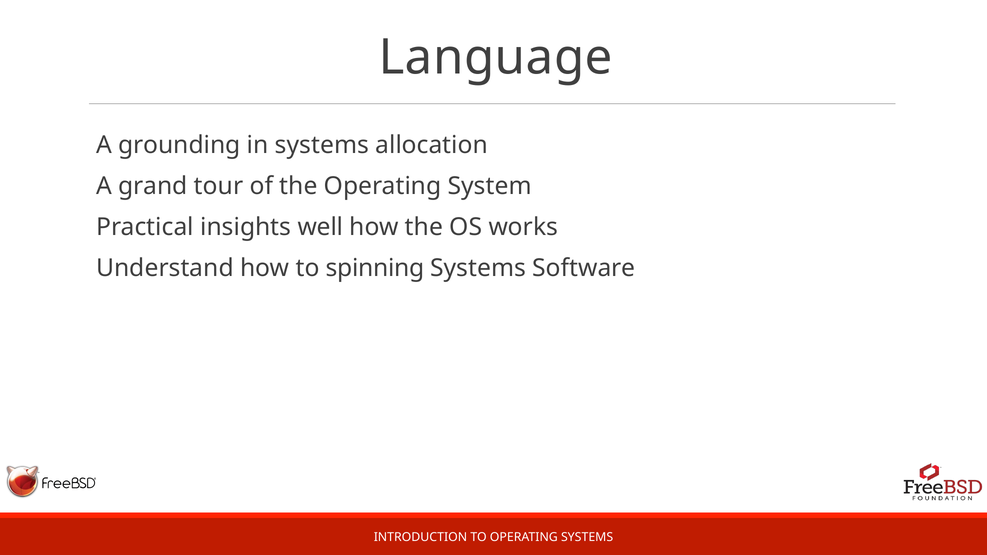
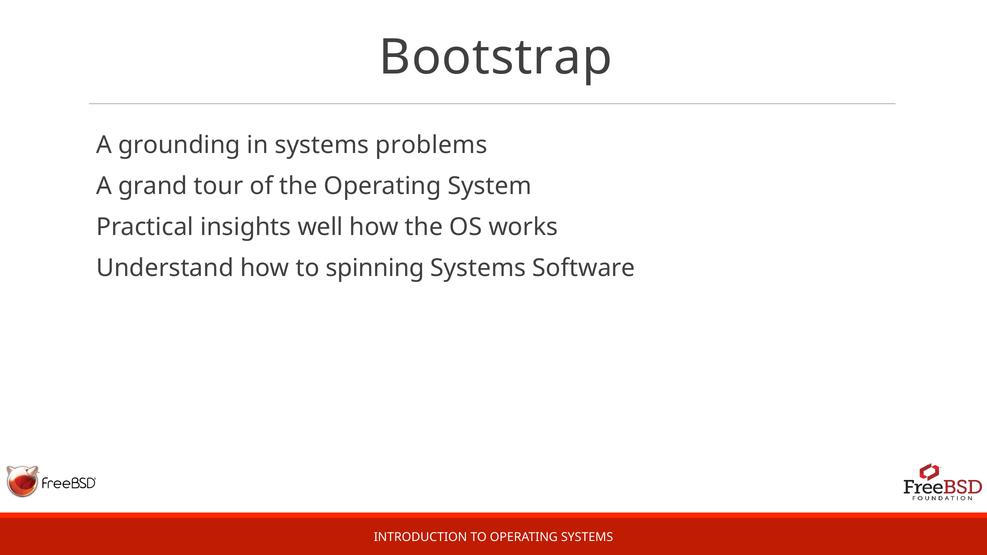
Language: Language -> Bootstrap (496, 57)
allocation: allocation -> problems (431, 145)
